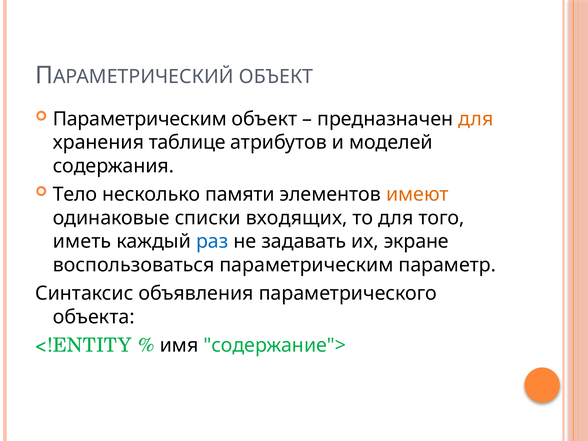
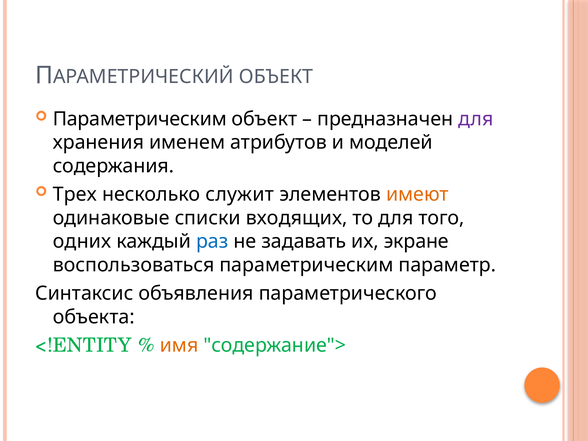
для colour: orange -> purple (476, 119)
таблице: таблице -> именем (187, 142)
Тело: Тело -> Трех (75, 194)
памяти: памяти -> служит (240, 194)
иметь: иметь -> одних (82, 241)
имя colour: black -> orange (179, 345)
